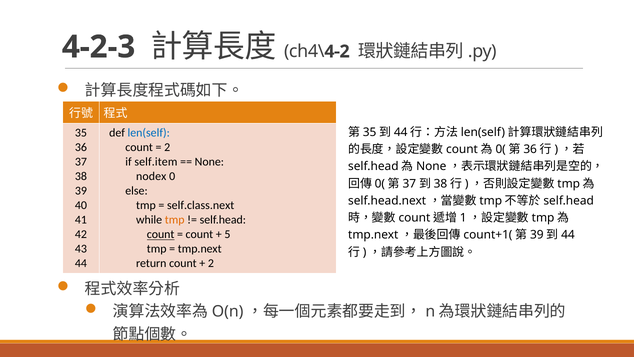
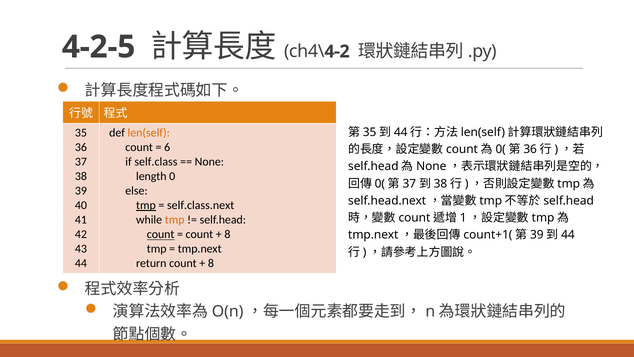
4-2-3: 4-2-3 -> 4-2-5 (99, 47)
len(self colour: blue -> orange (149, 133)
2: 2 -> 6 (167, 147)
self.item: self.item -> self.class (156, 162)
nodex: nodex -> length (151, 176)
tmp underline: none -> present (146, 205)
5: 5 -> 8 (227, 234)
2: 2 -> 8 (211, 263)
